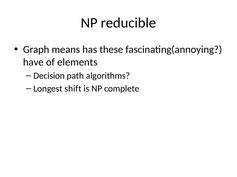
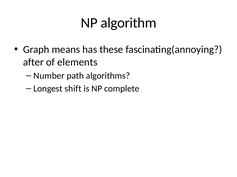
reducible: reducible -> algorithm (129, 23)
have: have -> after (33, 62)
Decision: Decision -> Number (49, 76)
